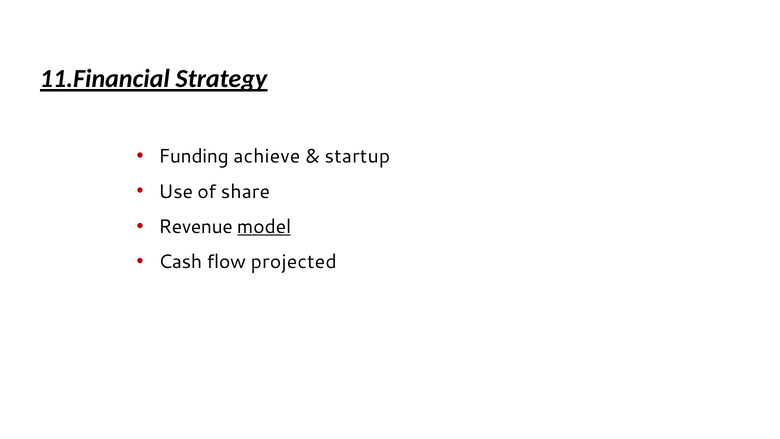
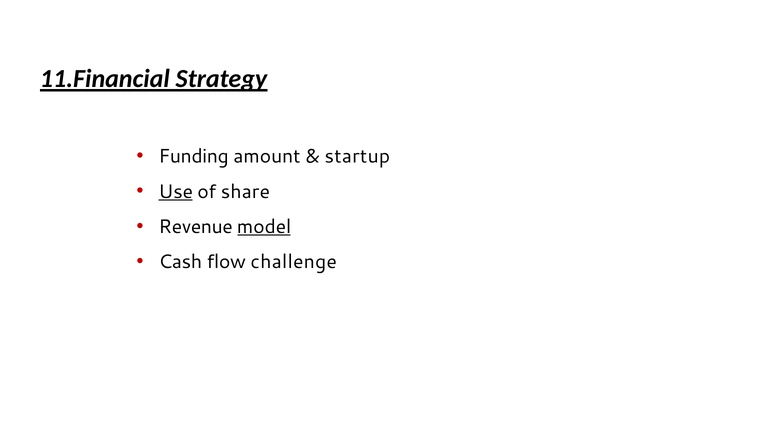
achieve: achieve -> amount (267, 156)
Use underline: none -> present (176, 191)
projected: projected -> challenge (294, 262)
